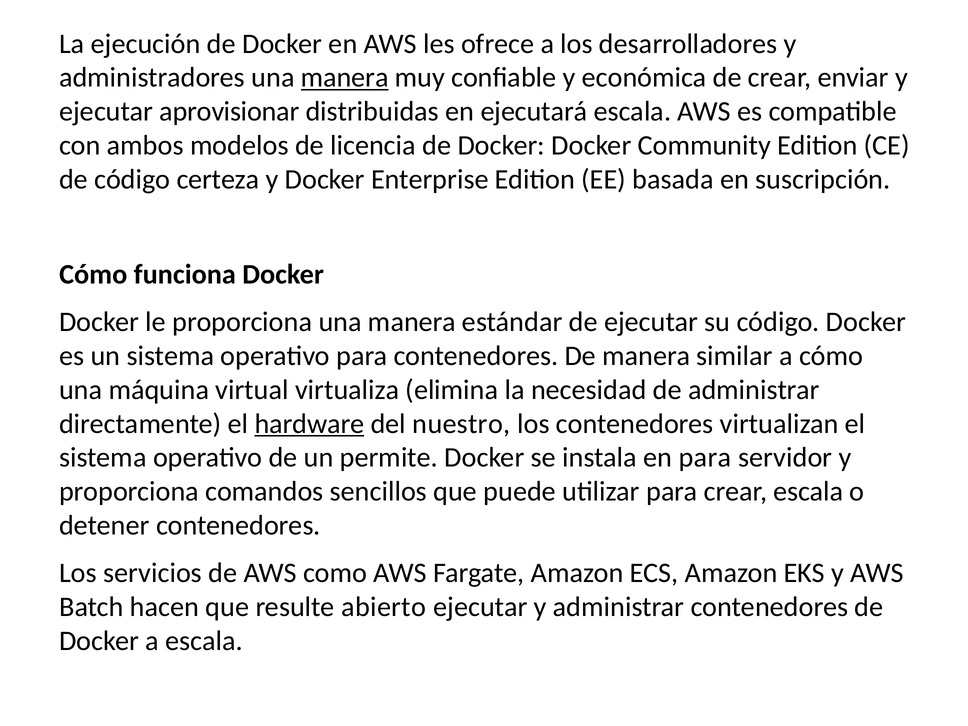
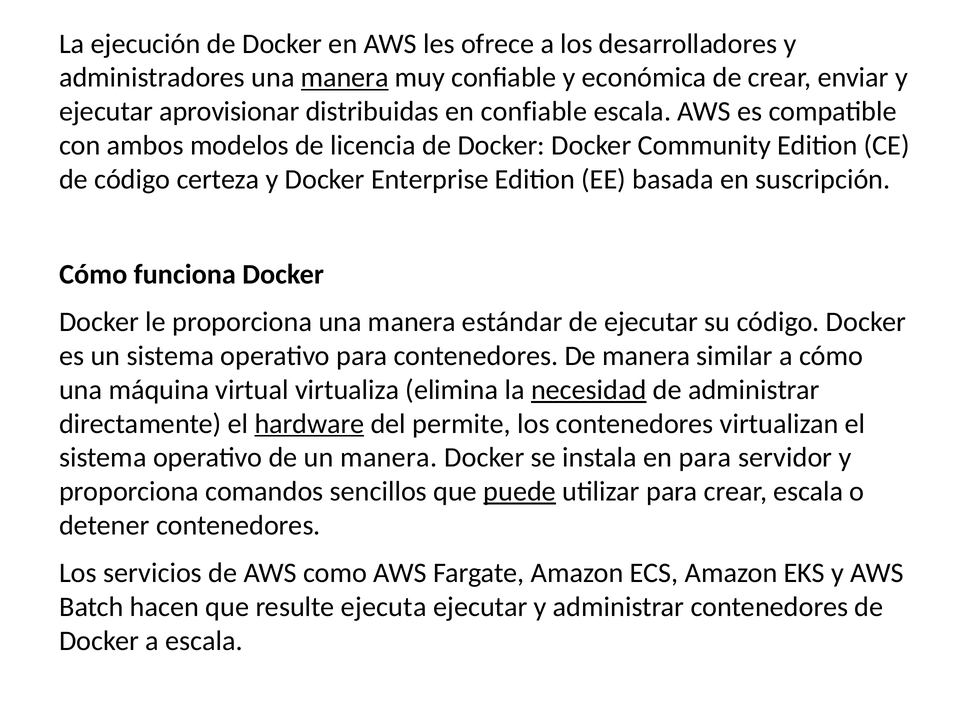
en ejecutará: ejecutará -> confiable (534, 111)
necesidad underline: none -> present (589, 390)
nuestro: nuestro -> permite (461, 424)
un permite: permite -> manera (389, 458)
puede underline: none -> present (520, 491)
abierto: abierto -> ejecuta (384, 607)
